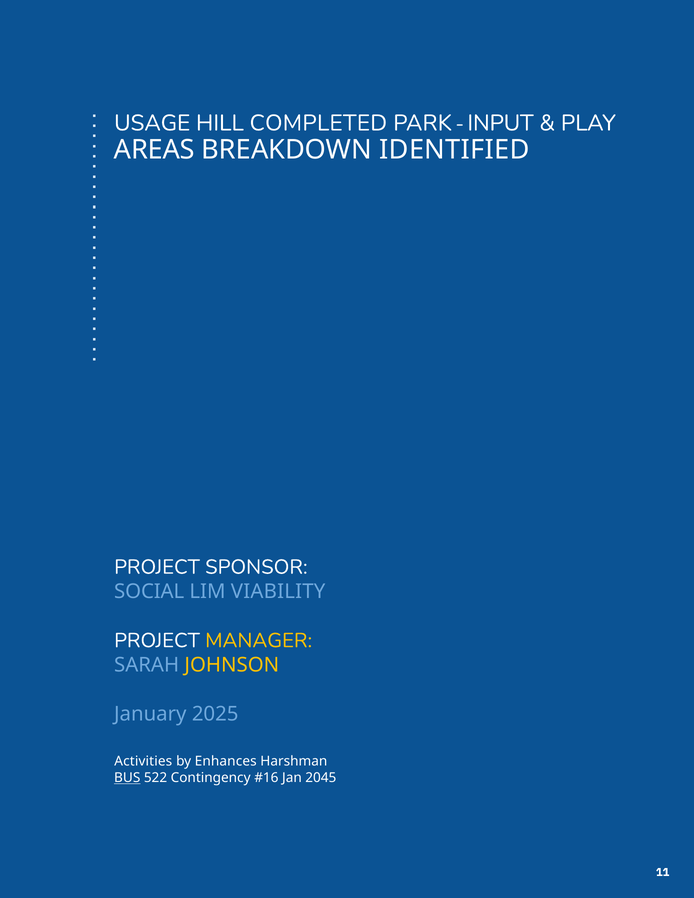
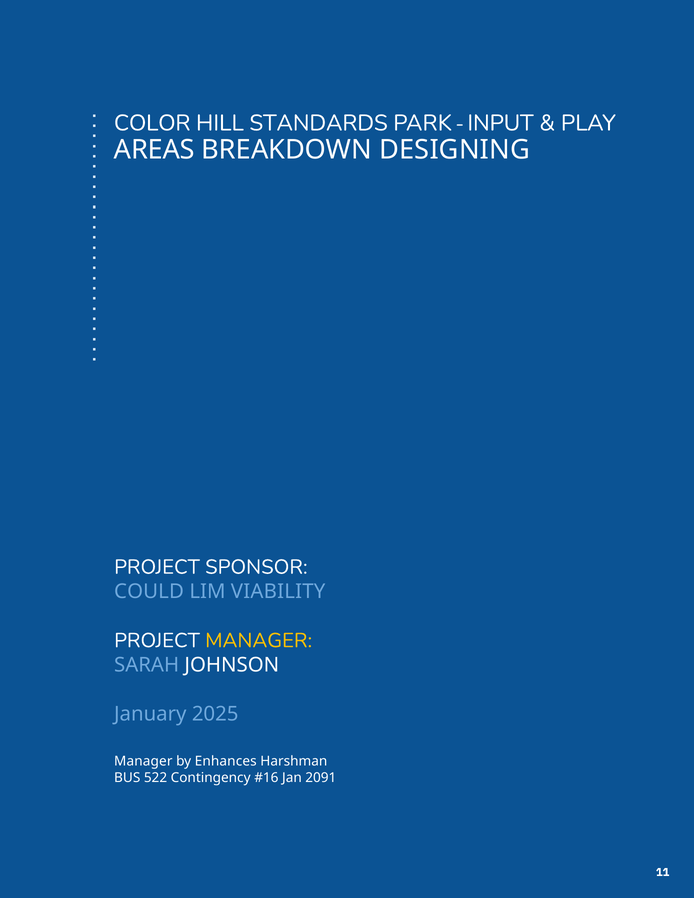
USAGE: USAGE -> COLOR (152, 123)
COMPLETED: COMPLETED -> STANDARDS (319, 123)
IDENTIFIED: IDENTIFIED -> DESIGNING (455, 150)
SOCIAL: SOCIAL -> COULD (149, 592)
JOHNSON colour: yellow -> white (232, 665)
Activities: Activities -> Manager (143, 762)
BUS underline: present -> none (127, 778)
2045: 2045 -> 2091 (321, 778)
